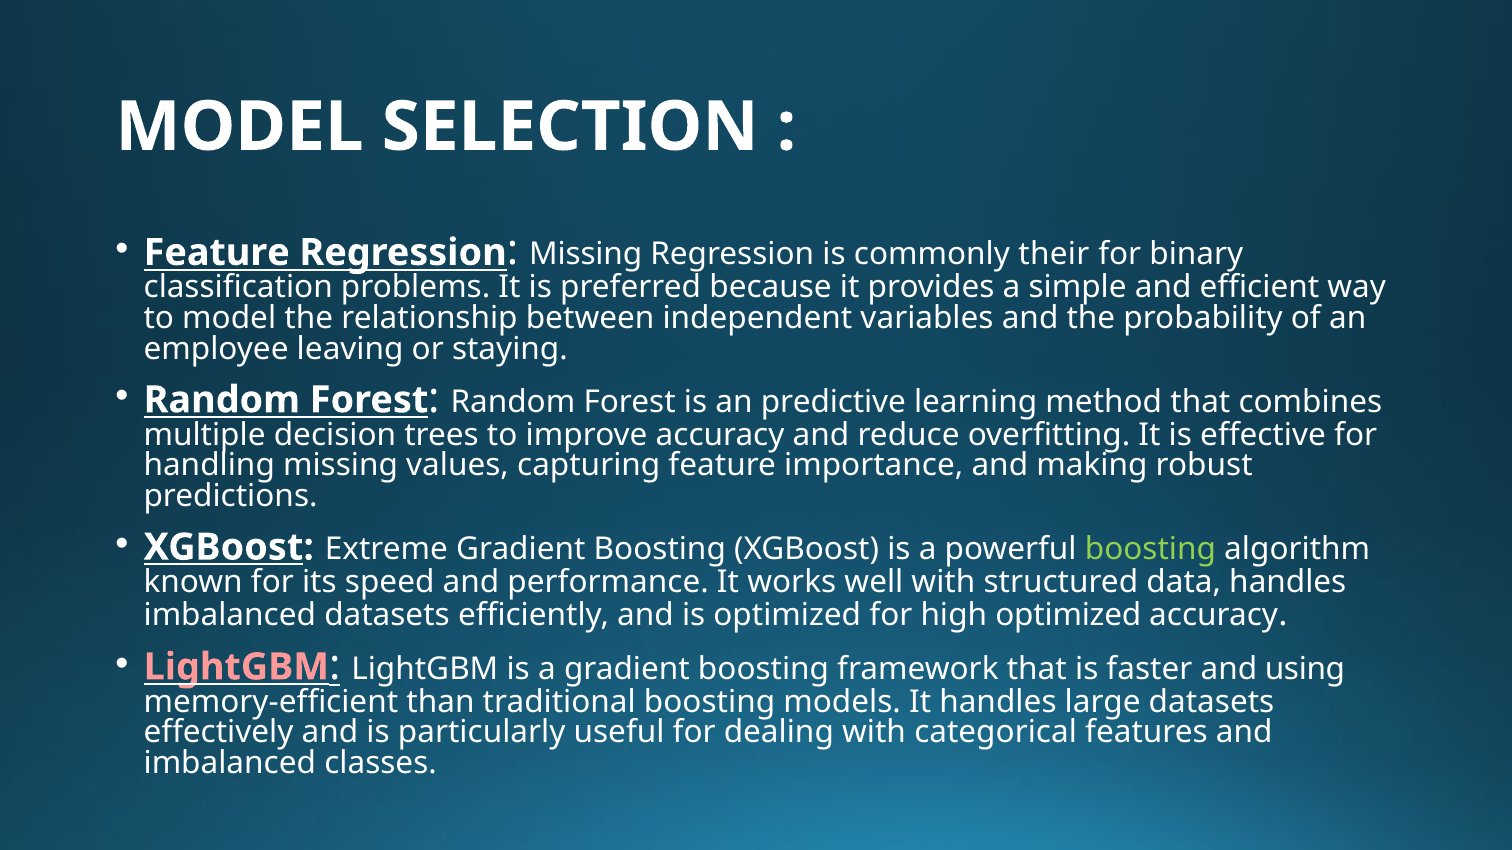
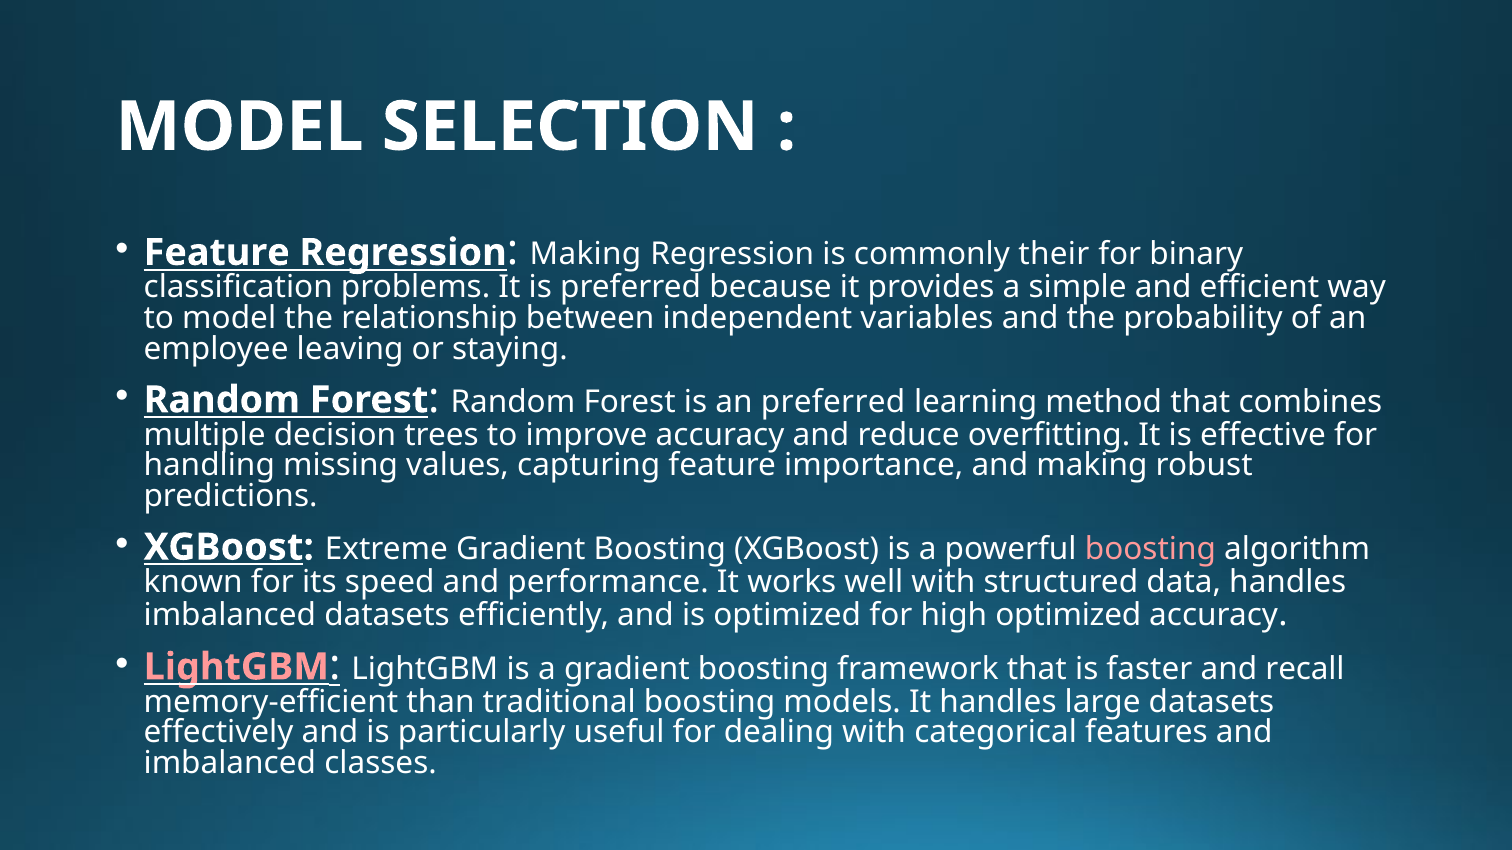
Missing: Missing -> Making (585, 255)
an predictive: predictive -> preferred (833, 402)
boosting colour: light green -> pink (1150, 550)
using: using -> recall (1305, 669)
